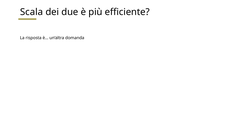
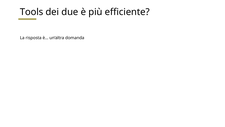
Scala: Scala -> Tools (32, 12)
